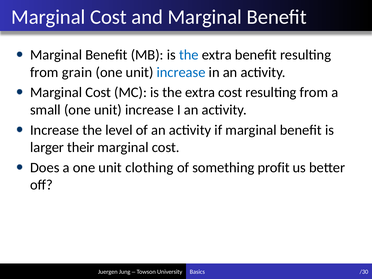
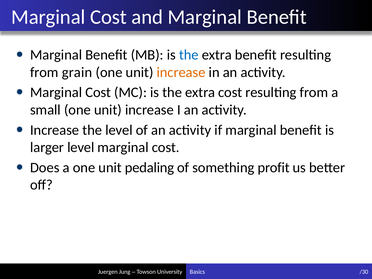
increase colour: blue -> orange (181, 72)
larger their: their -> level (81, 147)
clothing: clothing -> pedaling (150, 168)
